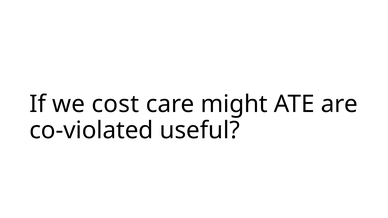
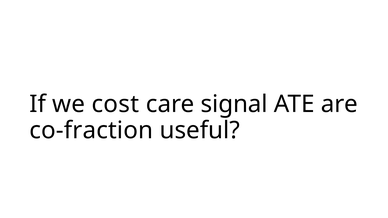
might: might -> signal (234, 104)
co-violated: co-violated -> co-fraction (91, 130)
